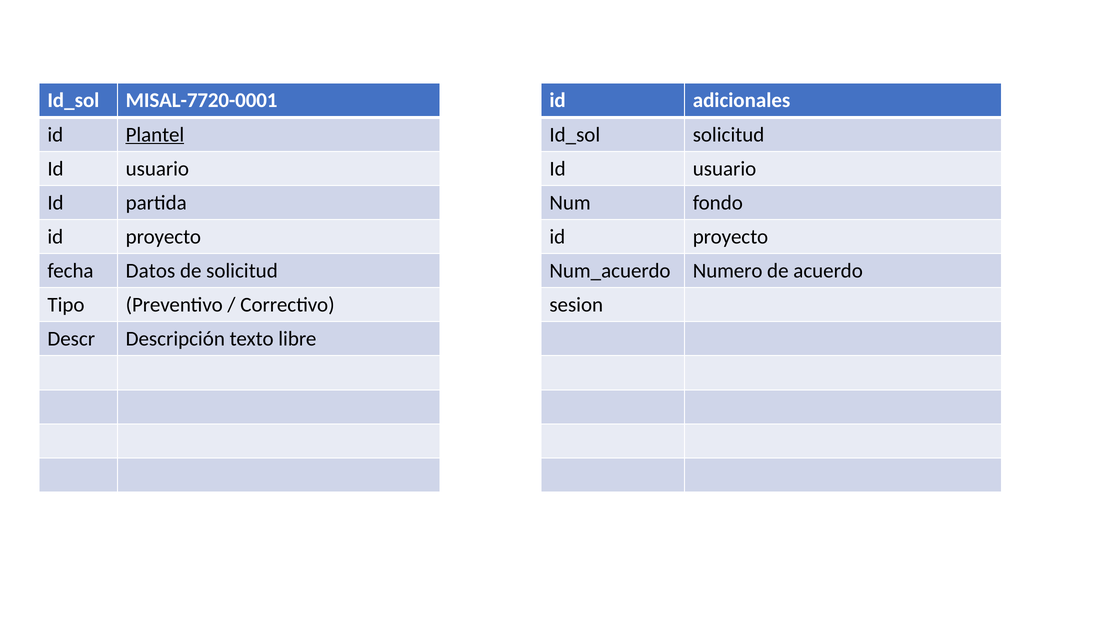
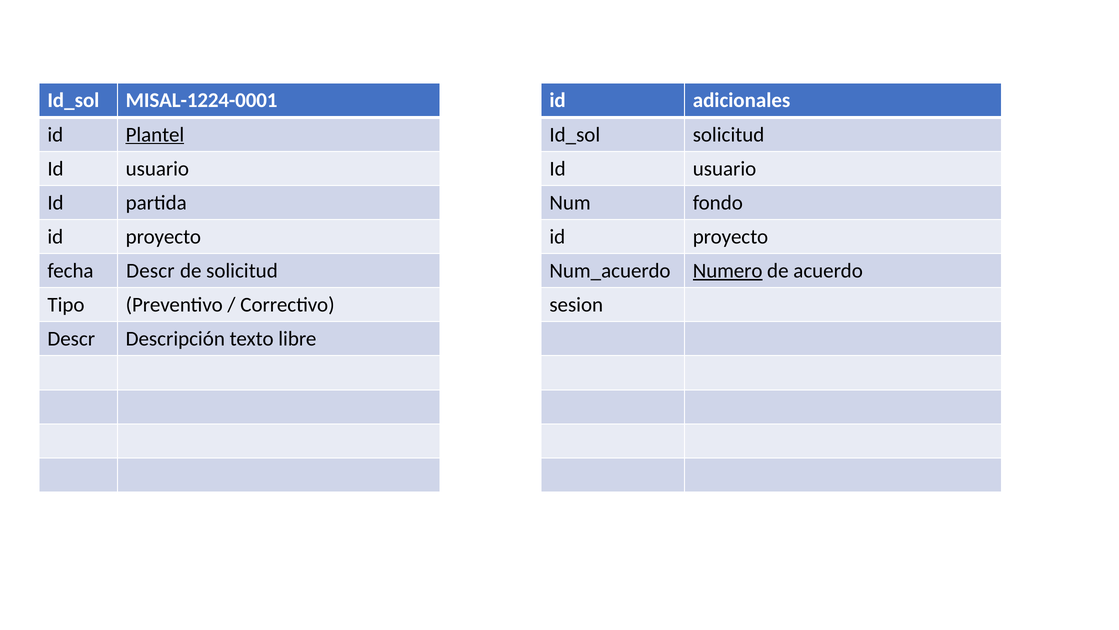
MISAL-7720-0001: MISAL-7720-0001 -> MISAL-1224-0001 (202, 100)
fecha Datos: Datos -> Descr (150, 271)
Numero underline: none -> present (728, 271)
